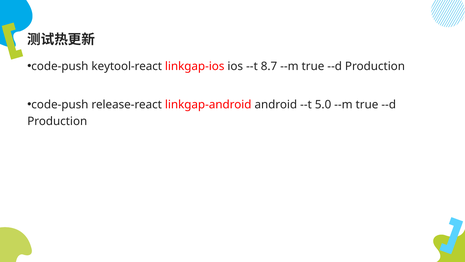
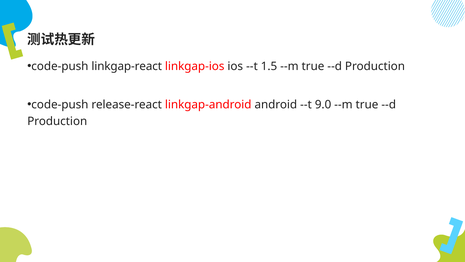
keytool-react: keytool-react -> linkgap-react (127, 66)
8.7: 8.7 -> 1.5 (269, 66)
5.0: 5.0 -> 9.0 (323, 105)
